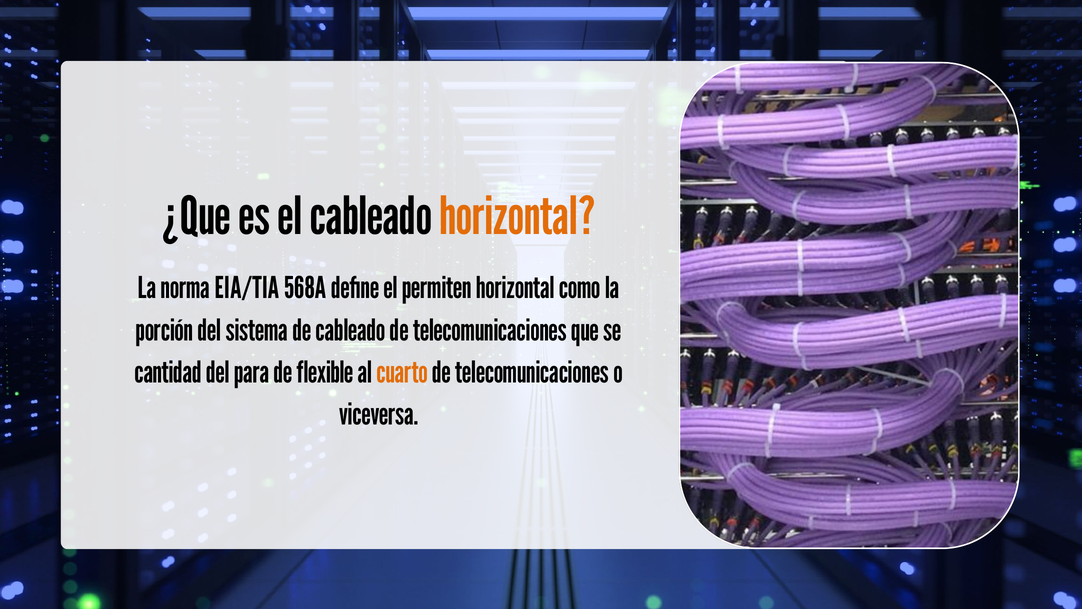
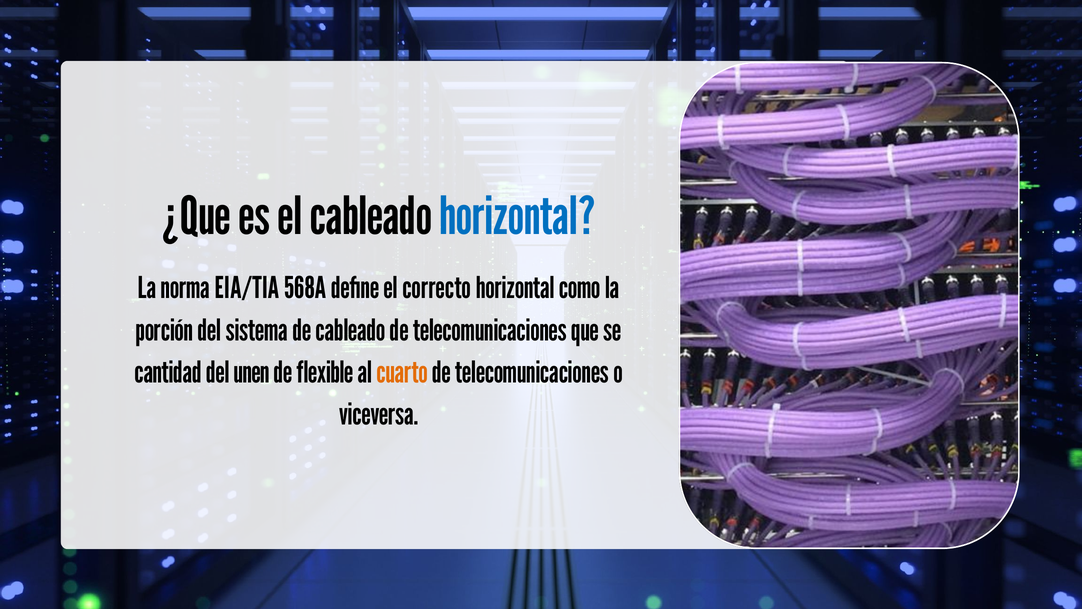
horizontal colour: orange -> blue (518, 217)
permiten: permiten -> correcto (437, 288)
para: para -> unen (252, 373)
